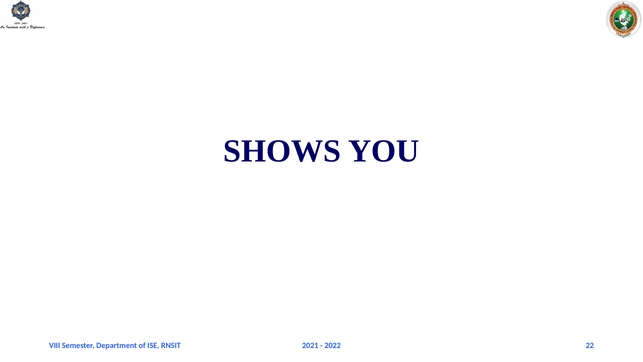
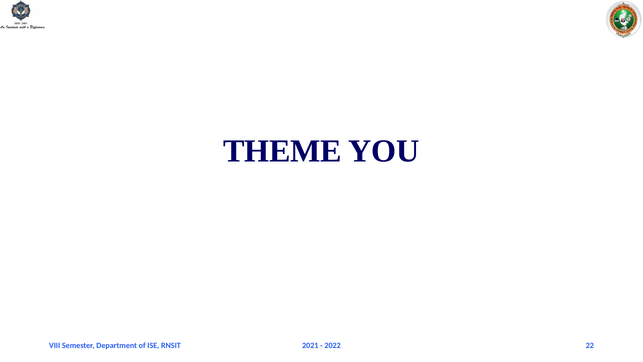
SHOWS: SHOWS -> THEME (282, 151)
